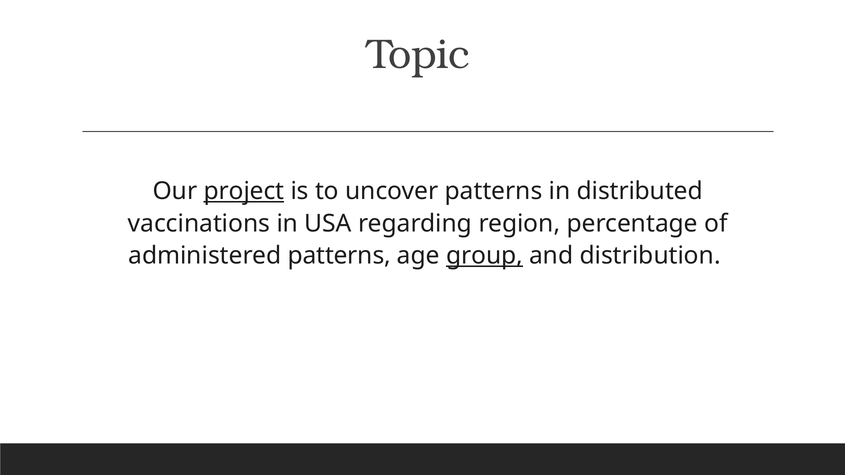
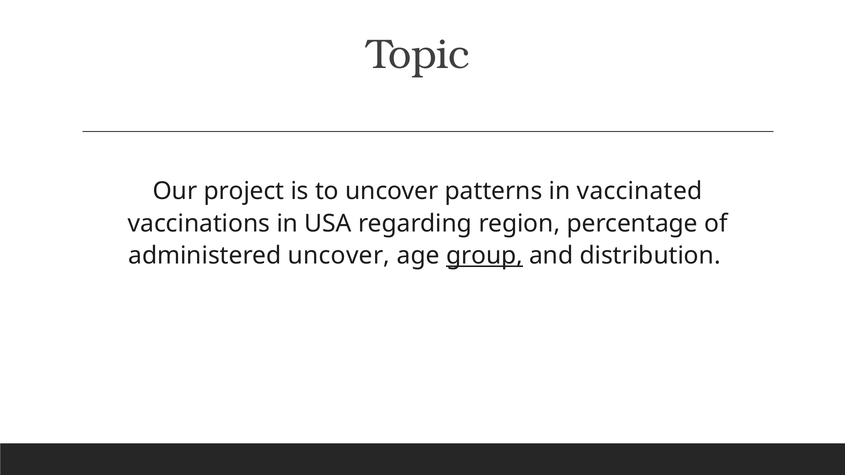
project underline: present -> none (244, 191)
distributed: distributed -> vaccinated (640, 191)
administered patterns: patterns -> uncover (339, 256)
